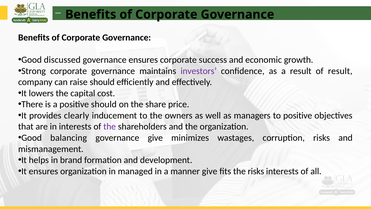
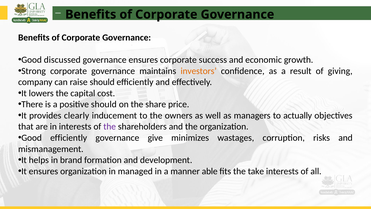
investors colour: purple -> orange (199, 71)
of result: result -> giving (340, 71)
to positive: positive -> actually (298, 115)
Good balancing: balancing -> efficiently (69, 138)
manner give: give -> able (210, 171)
the risks: risks -> take (256, 171)
